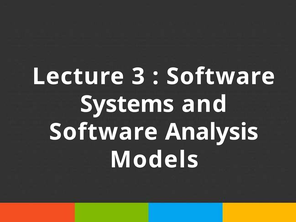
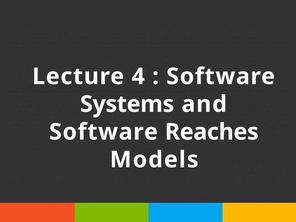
3: 3 -> 4 (138, 76)
Analysis: Analysis -> Reaches (212, 132)
